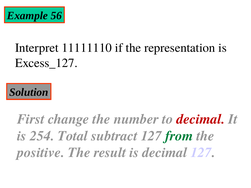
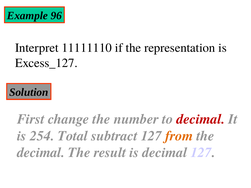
56: 56 -> 96 (56, 16)
from colour: green -> orange (179, 136)
positive: positive -> decimal (41, 153)
